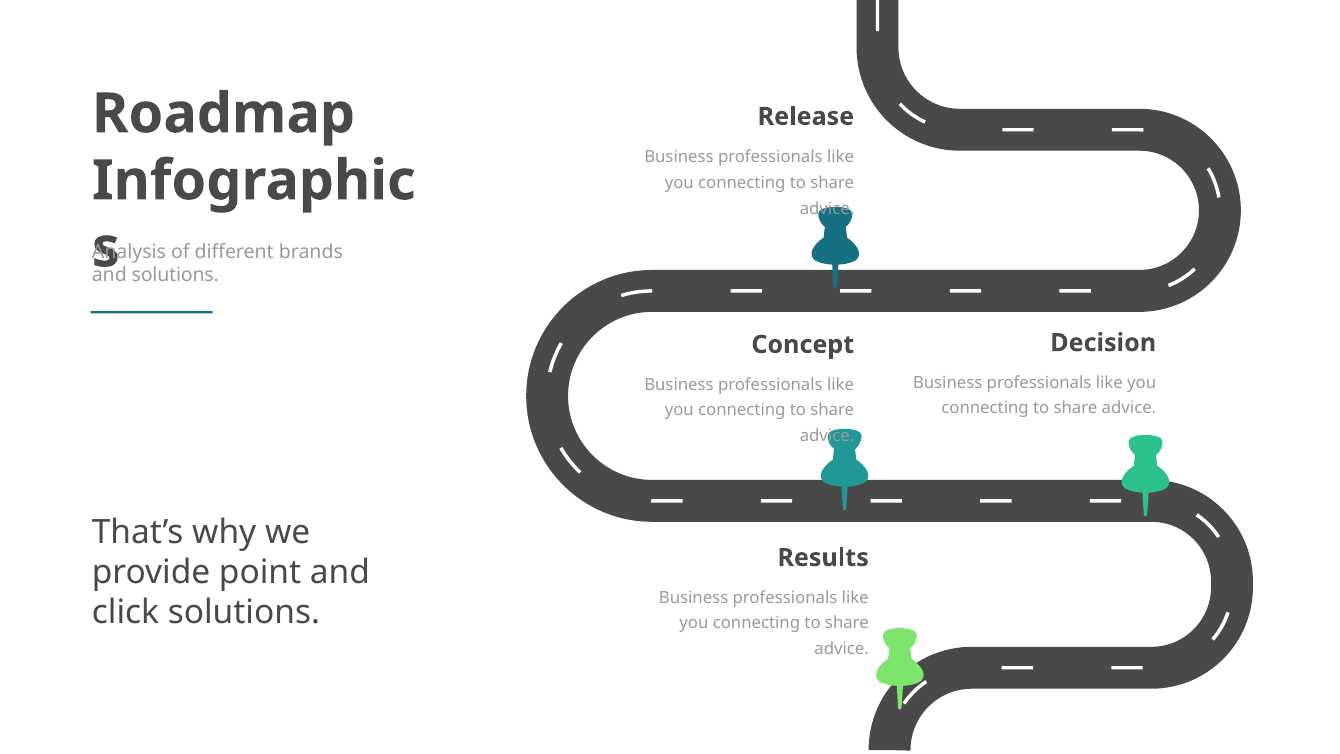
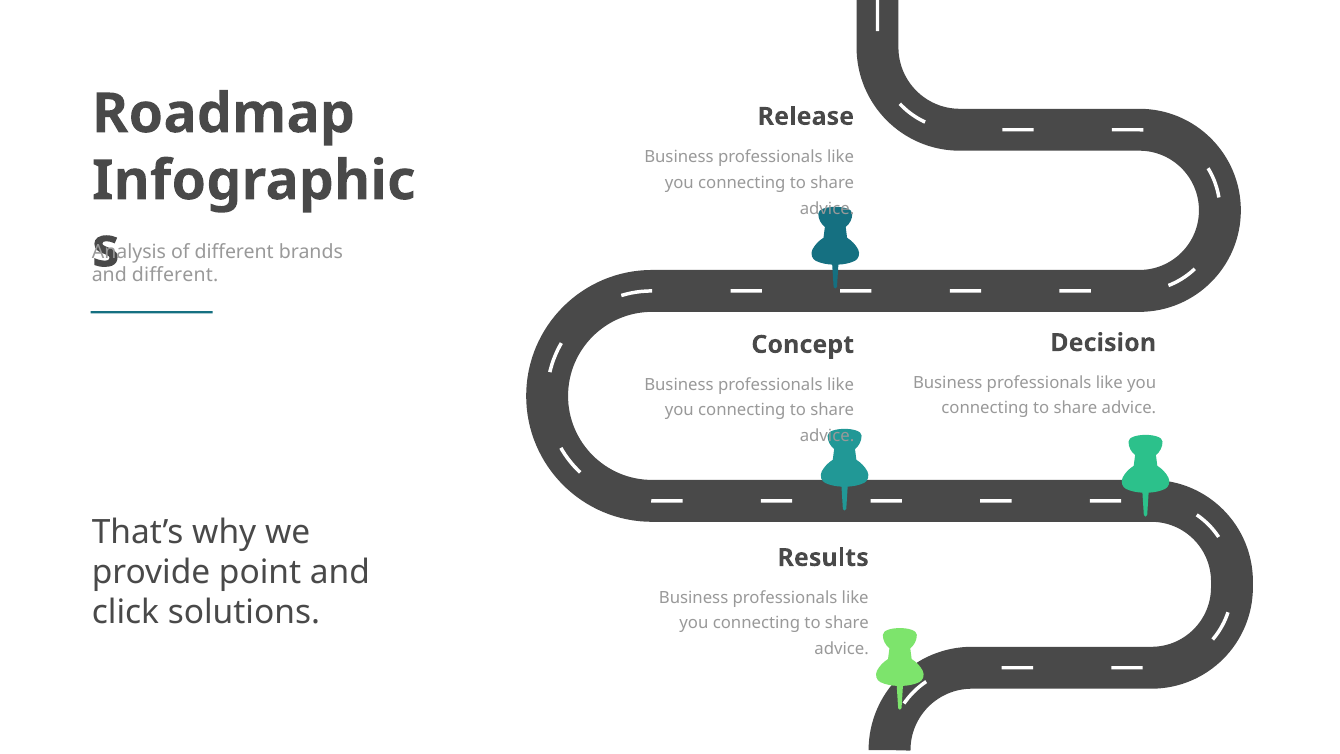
solutions: solutions -> different (175, 275)
